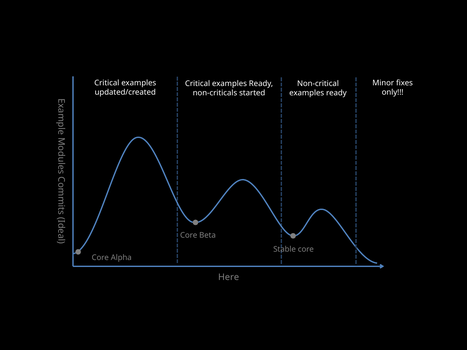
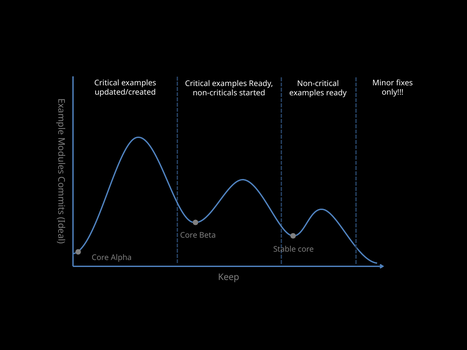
Here: Here -> Keep (229, 277)
